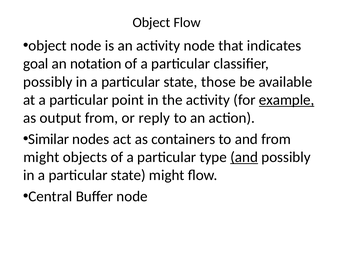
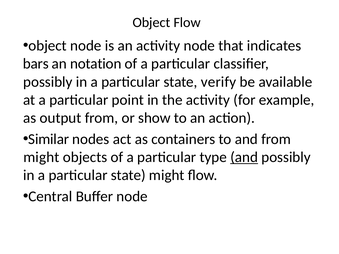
goal: goal -> bars (36, 64)
those: those -> verify (219, 82)
example underline: present -> none (287, 100)
reply: reply -> show (154, 118)
